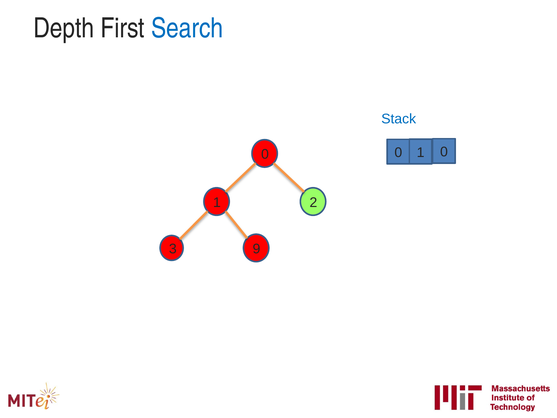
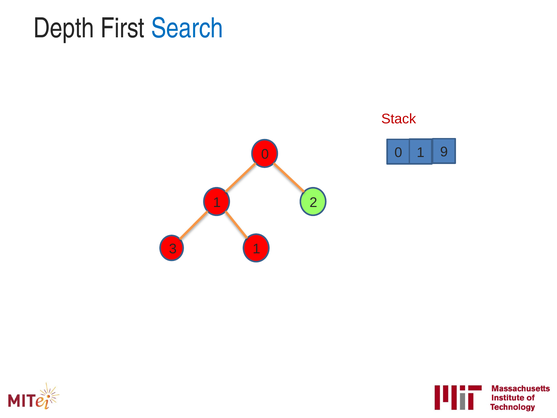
Stack colour: blue -> red (399, 119)
1 0: 0 -> 9 (444, 152)
3 9: 9 -> 1 (256, 249)
